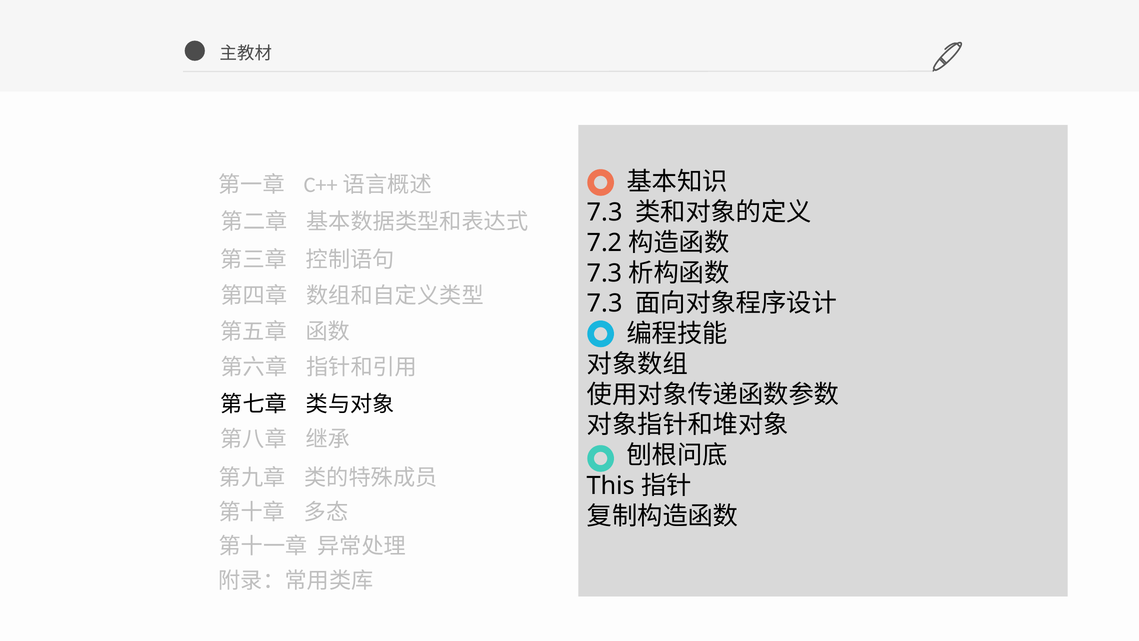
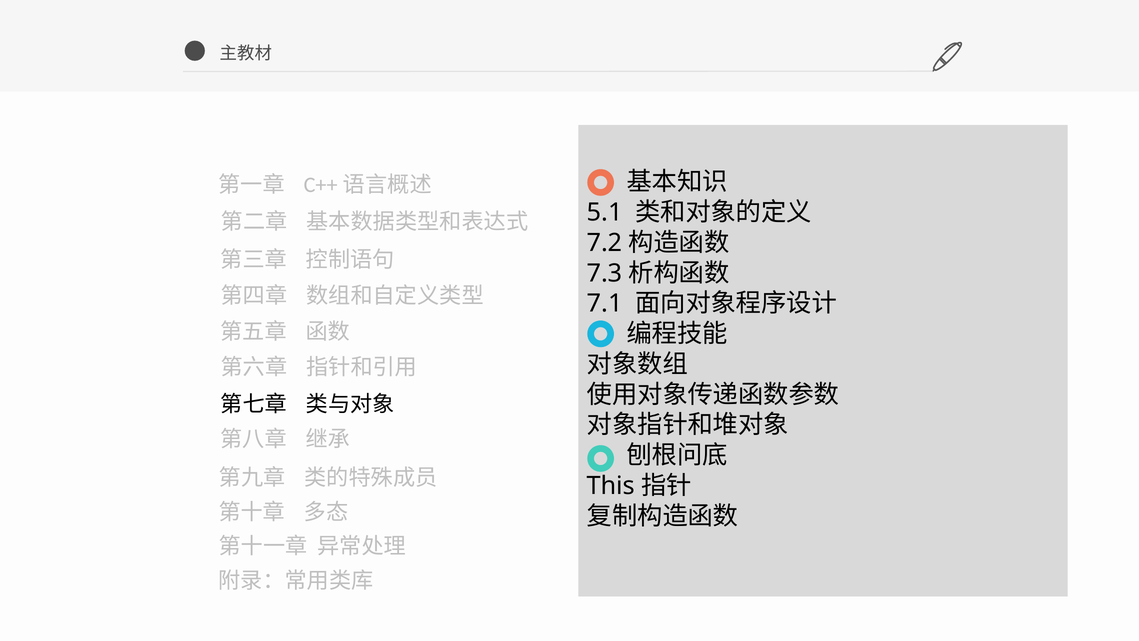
7.3: 7.3 -> 5.1 (605, 212)
7.3: 7.3 -> 7.1 (605, 303)
